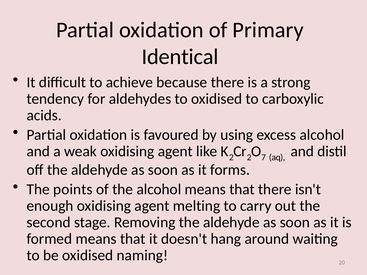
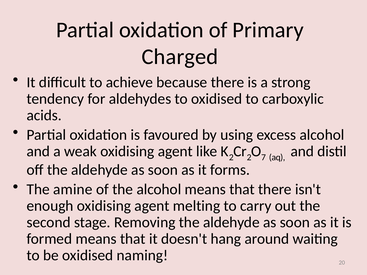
Identical: Identical -> Charged (180, 57)
points: points -> amine (73, 190)
